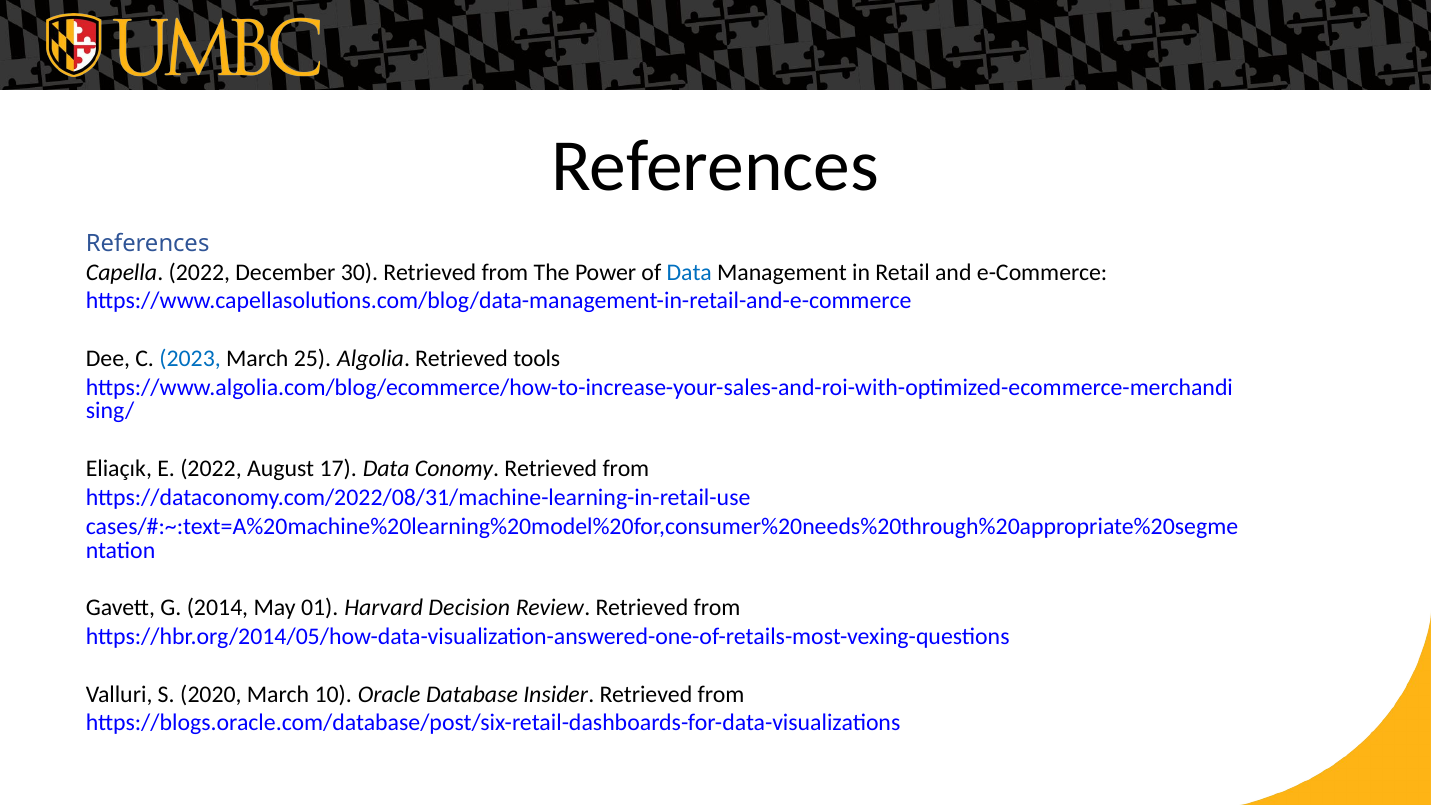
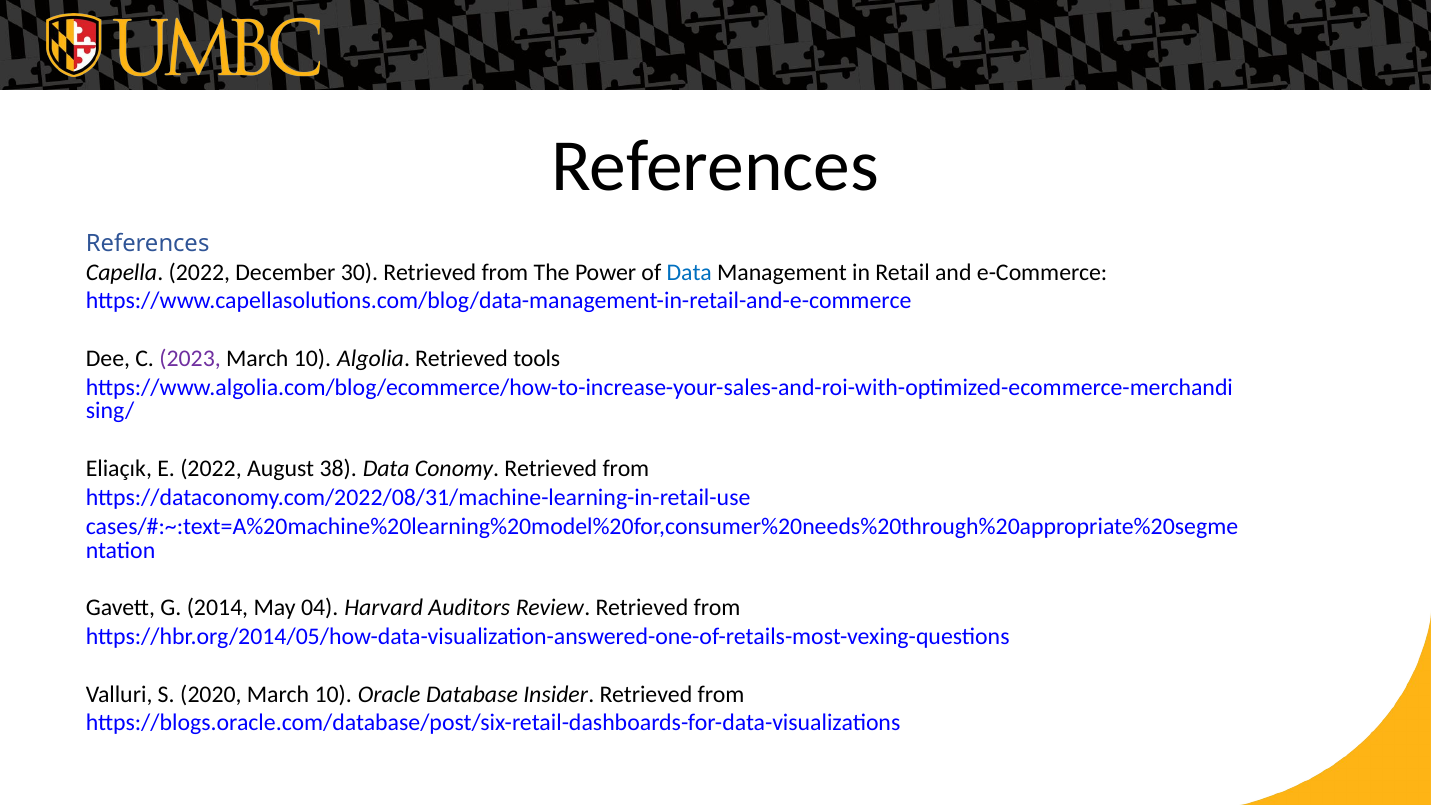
2023 colour: blue -> purple (190, 359)
25: 25 -> 10 (313, 359)
17: 17 -> 38 (338, 469)
01: 01 -> 04 (320, 608)
Decision: Decision -> Auditors (469, 608)
